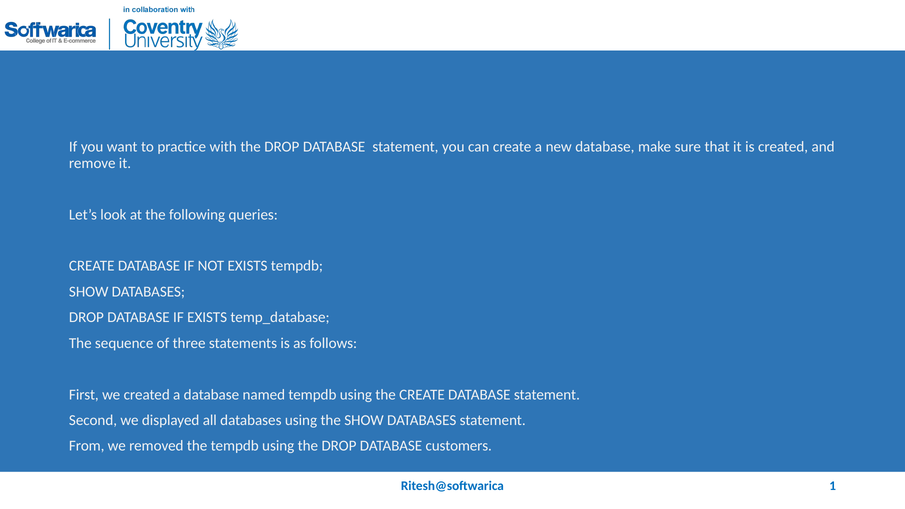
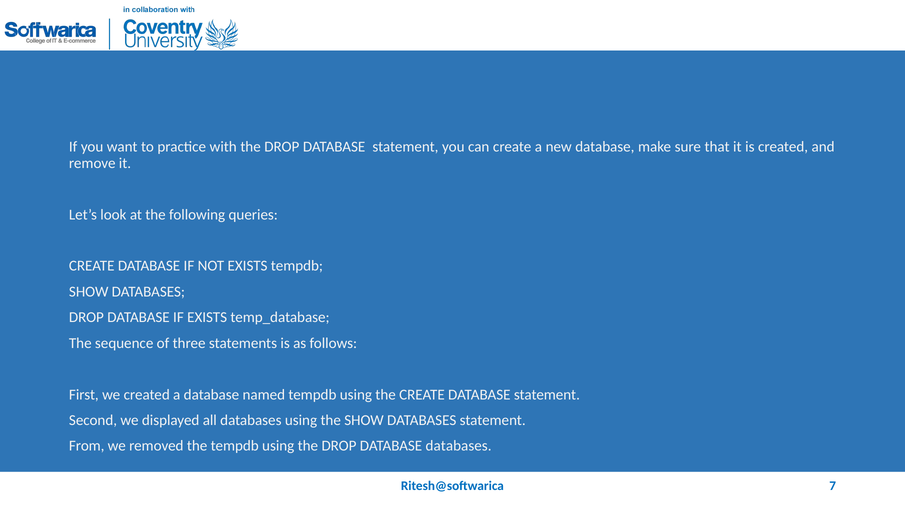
DATABASE customers: customers -> databases (459, 446)
1: 1 -> 7 (833, 486)
